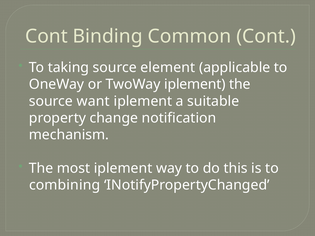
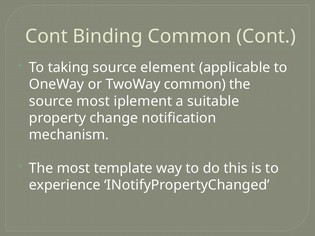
TwoWay iplement: iplement -> common (195, 84)
source want: want -> most (93, 101)
most iplement: iplement -> template (123, 168)
combining: combining -> experience (65, 185)
